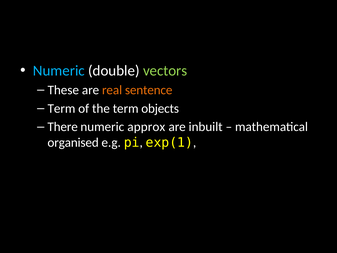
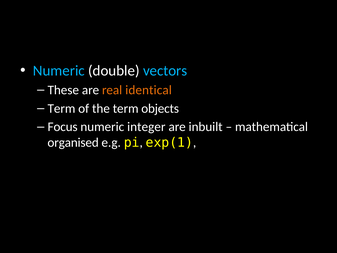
vectors colour: light green -> light blue (165, 71)
sentence: sentence -> identical (149, 90)
There: There -> Focus (63, 127)
approx: approx -> integer (146, 127)
